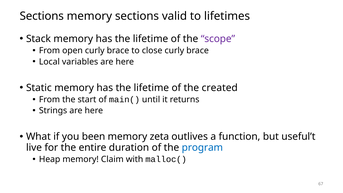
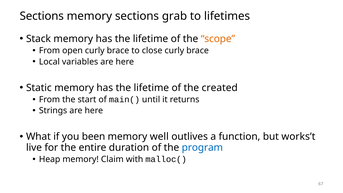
valid: valid -> grab (174, 16)
scope colour: purple -> orange (218, 39)
zeta: zeta -> well (159, 137)
useful’t: useful’t -> works’t (298, 137)
